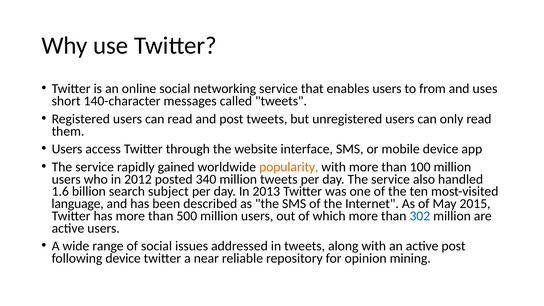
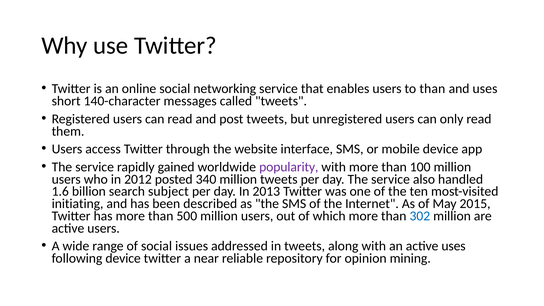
to from: from -> than (432, 89)
popularity colour: orange -> purple (289, 167)
language: language -> initiating (78, 204)
active post: post -> uses (454, 246)
